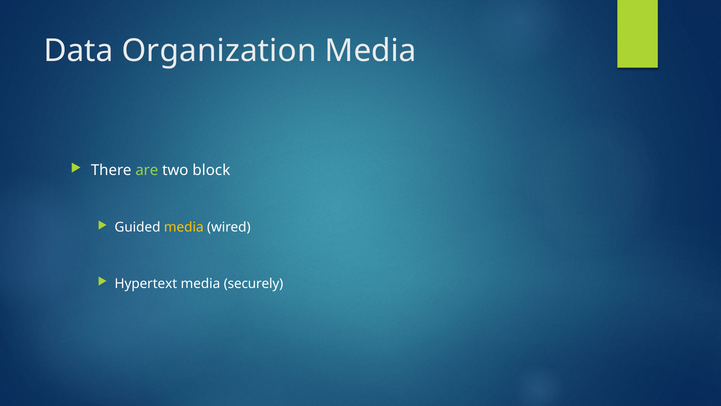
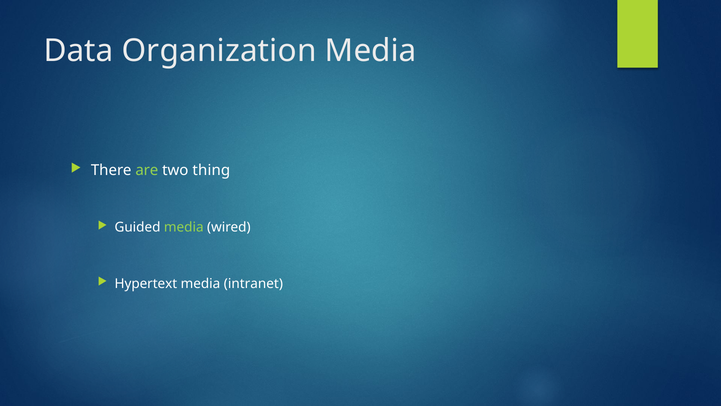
block: block -> thing (211, 170)
media colour: yellow -> light green (184, 227)
securely: securely -> intranet (253, 283)
